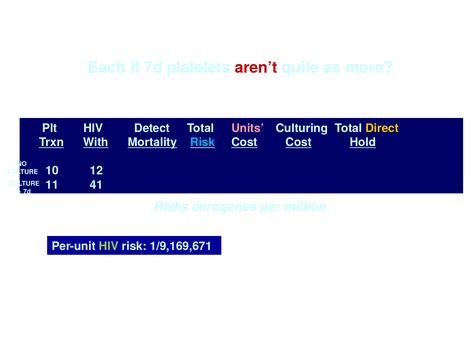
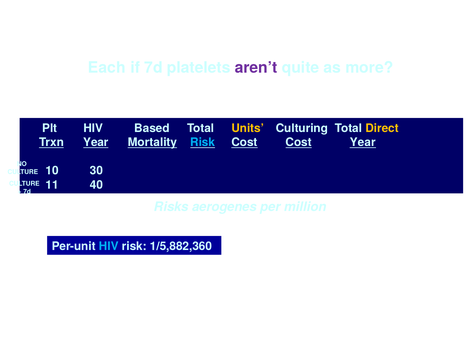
aren’t colour: red -> purple (256, 67)
Detect: Detect -> Based (152, 128)
Units colour: pink -> yellow (248, 128)
Trxn With: With -> Year (96, 142)
Cost Hold: Hold -> Year (363, 142)
12: 12 -> 30 (96, 170)
41: 41 -> 40 (96, 184)
HIV colour: light green -> light blue (109, 246)
1/9,169,671: 1/9,169,671 -> 1/5,882,360 (181, 246)
